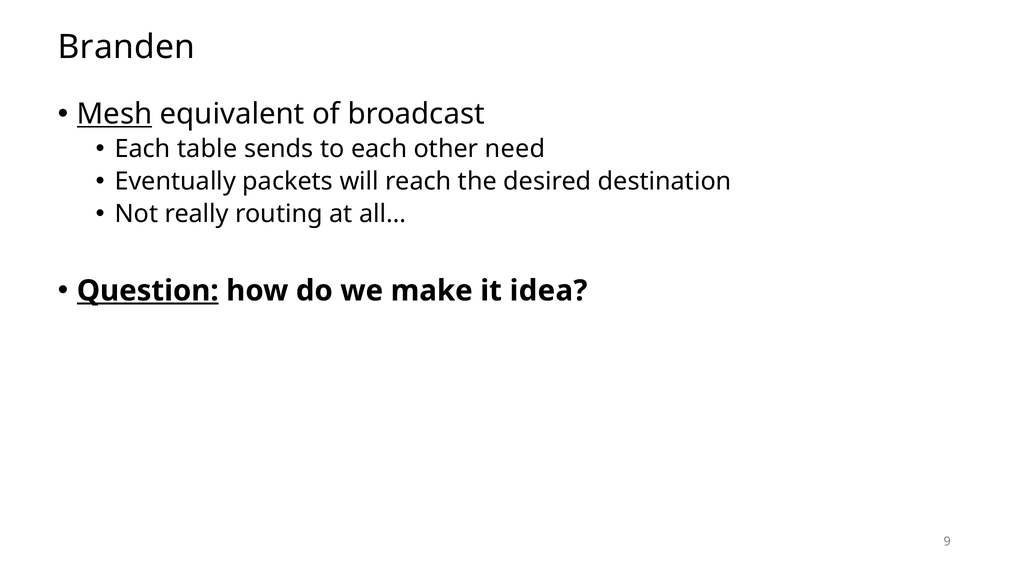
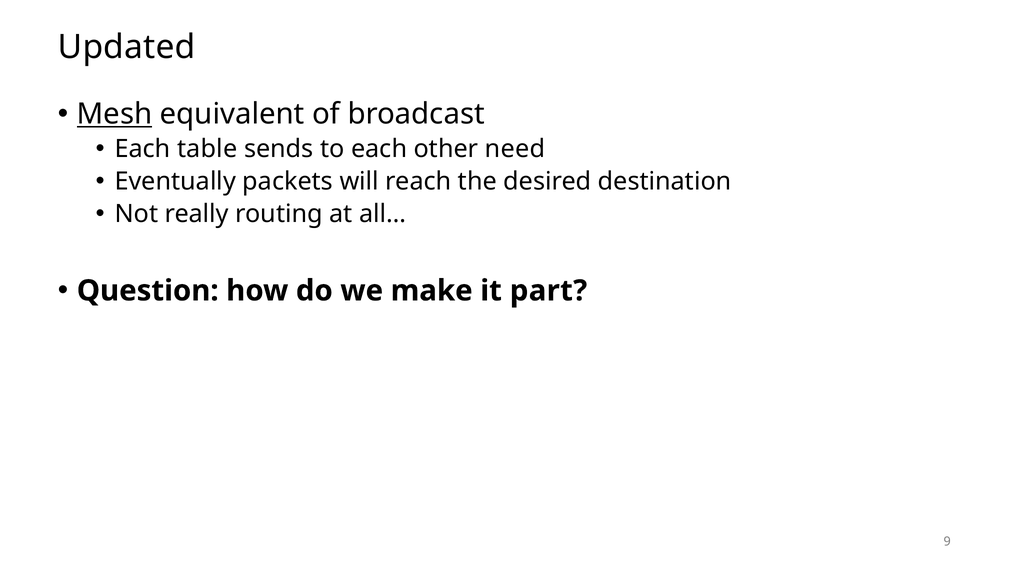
Branden: Branden -> Updated (127, 47)
Question underline: present -> none (148, 291)
idea: idea -> part (549, 291)
